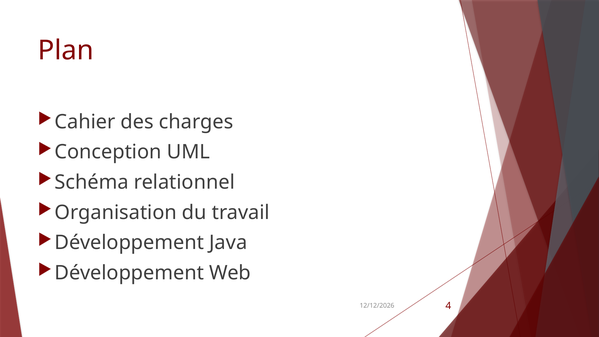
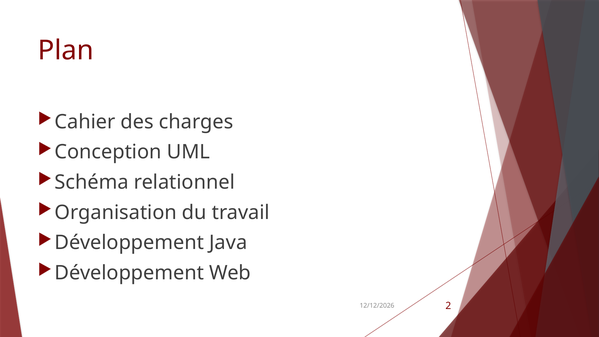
4: 4 -> 2 (448, 306)
